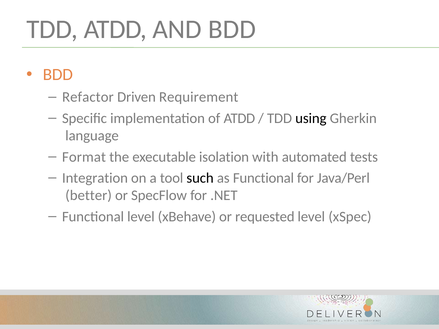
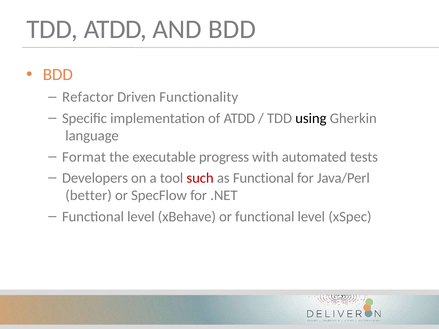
Requirement: Requirement -> Functionality (199, 97)
isolation: isolation -> progress (224, 157)
Integration: Integration -> Developers (95, 178)
such colour: black -> red (200, 178)
or requested: requested -> functional (265, 217)
